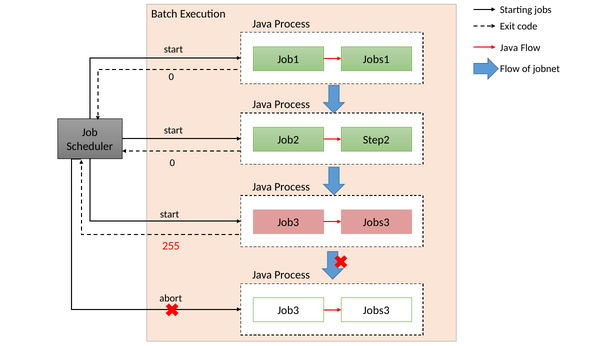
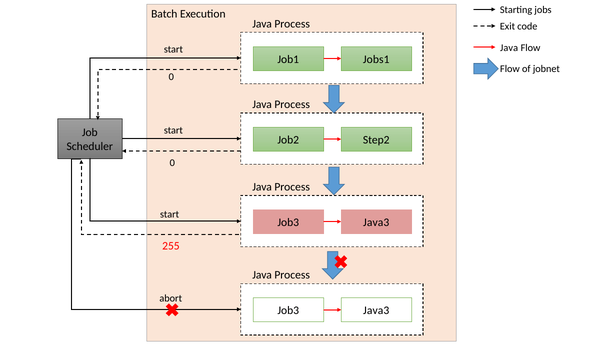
Jobs3: Jobs3 -> Java3 (376, 222)
Jobs3: Jobs3 -> Java3 (376, 311)
